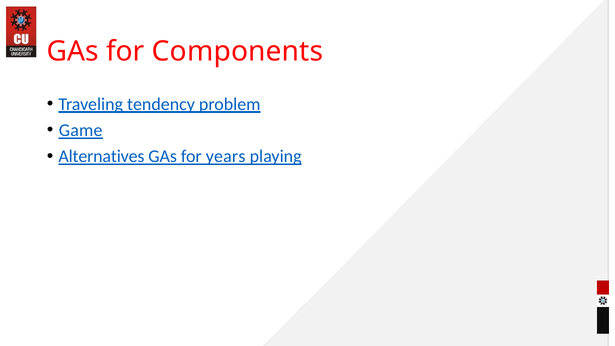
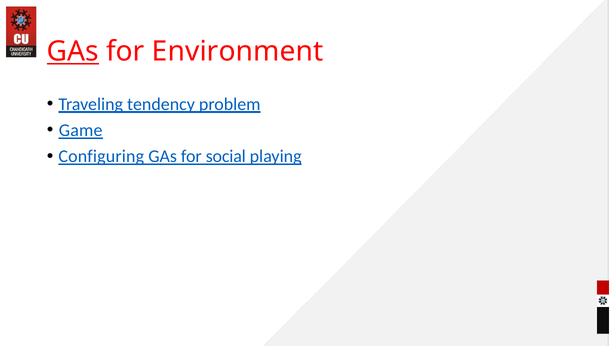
GAs underline: none -> present (73, 52)
Components: Components -> Environment (238, 52)
Alternatives: Alternatives -> Configuring (101, 157)
years: years -> social (226, 157)
